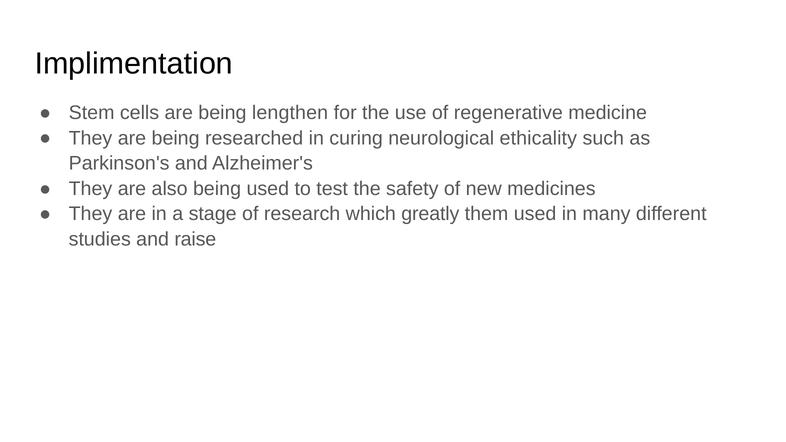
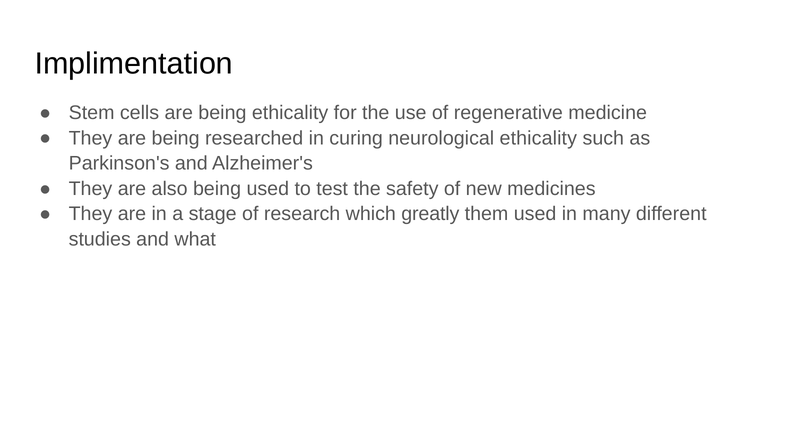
being lengthen: lengthen -> ethicality (290, 113)
raise: raise -> what (195, 239)
